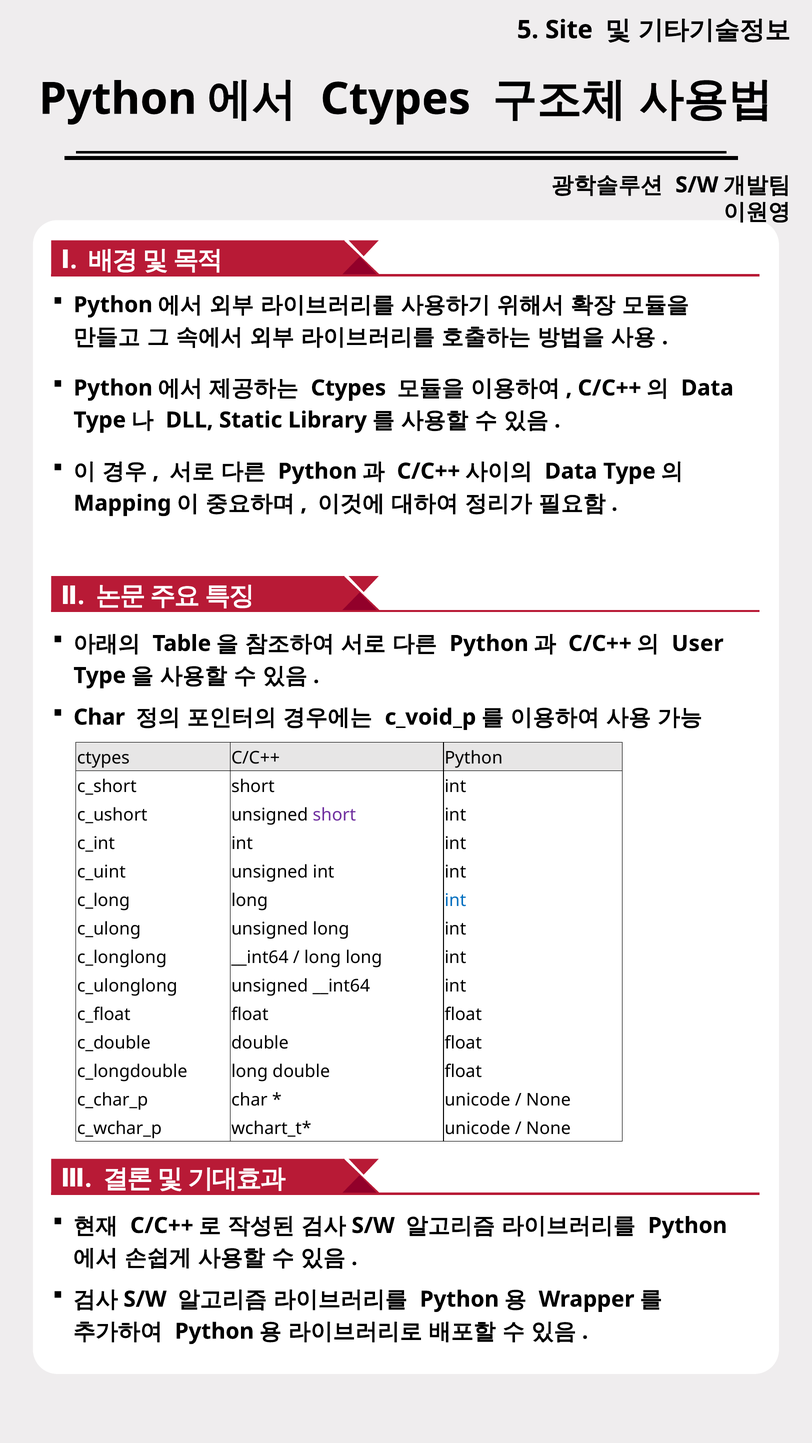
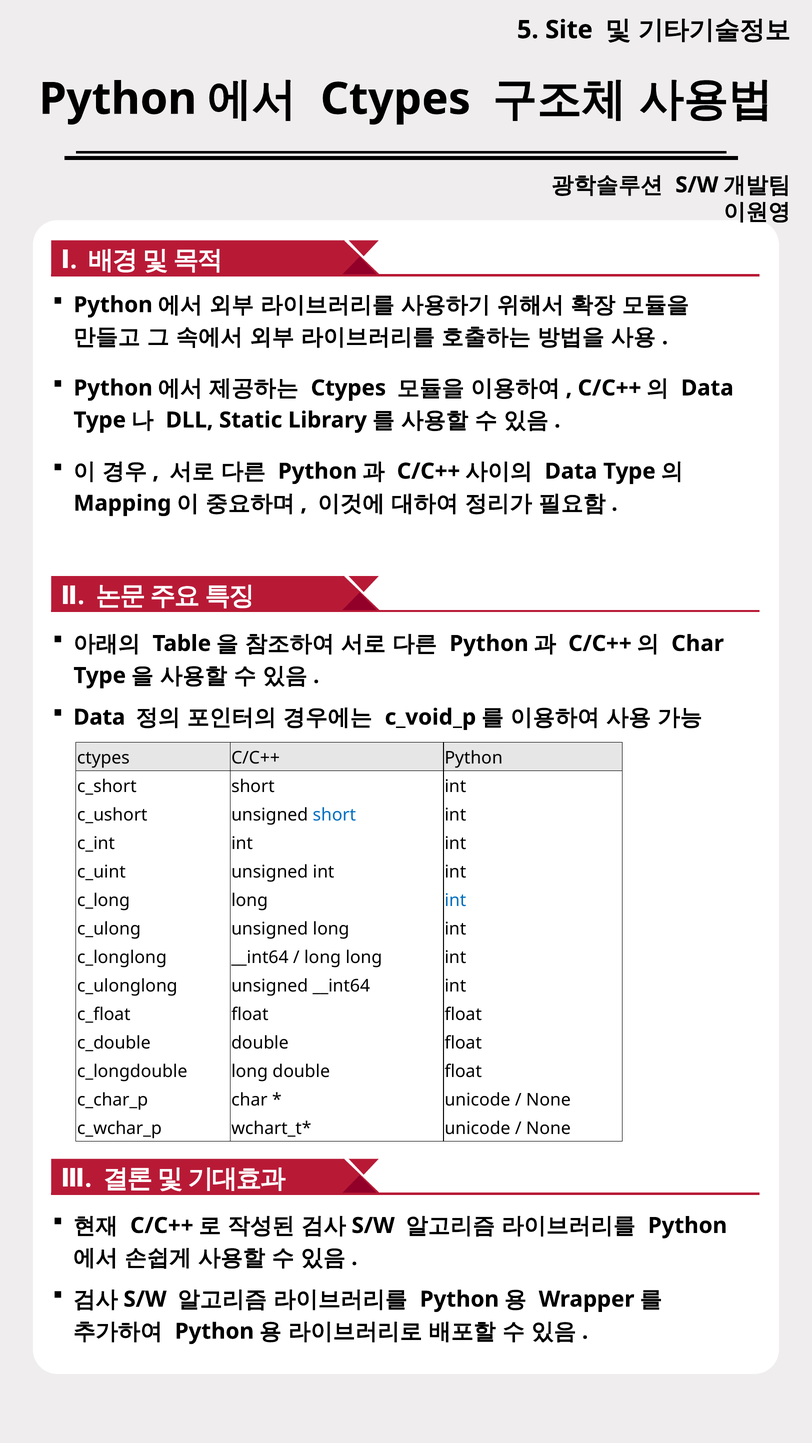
User: User -> Char (698, 644)
Char: Char -> Data (99, 718)
short colour: purple -> blue (334, 815)
